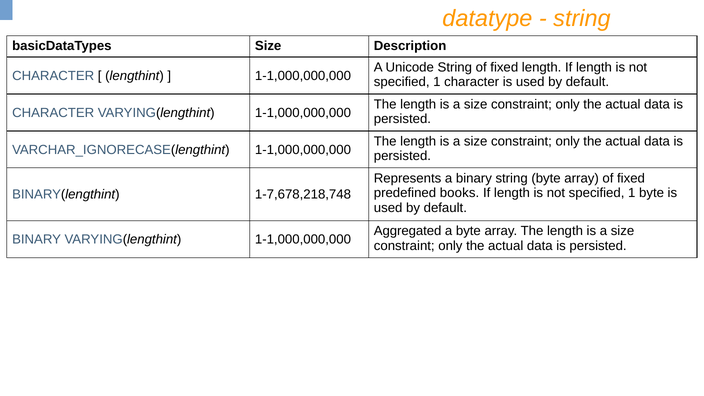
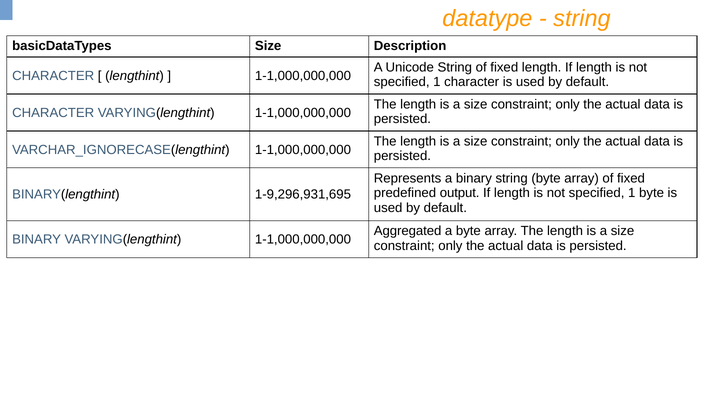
books: books -> output (460, 193)
1-7,678,218,748: 1-7,678,218,748 -> 1-9,296,931,695 (303, 195)
